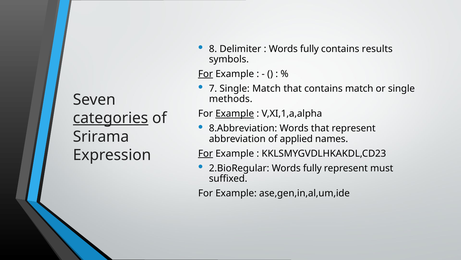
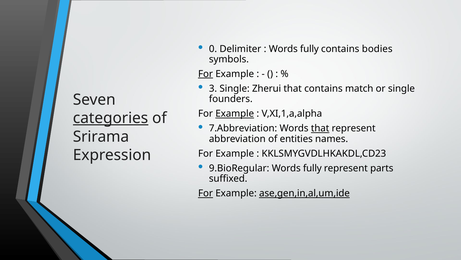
8: 8 -> 0 (213, 49)
results: results -> bodies (377, 49)
7: 7 -> 3 (213, 88)
Single Match: Match -> Zherui (267, 88)
methods: methods -> founders (231, 99)
8.Abbreviation: 8.Abbreviation -> 7.Abbreviation (243, 128)
that underline: none -> present (320, 128)
applied: applied -> entities (296, 139)
For underline: present -> none (206, 153)
2.BioRegular: 2.BioRegular -> 9.BioRegular (239, 168)
must: must -> parts (382, 168)
For underline: none -> present (206, 193)
ase,gen,in,al,um,ide underline: none -> present (304, 193)
